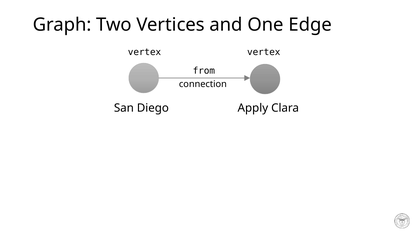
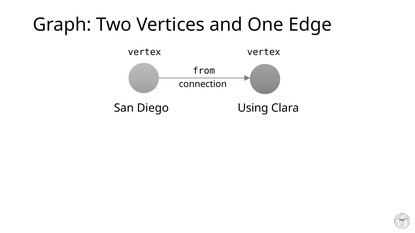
Apply: Apply -> Using (253, 108)
